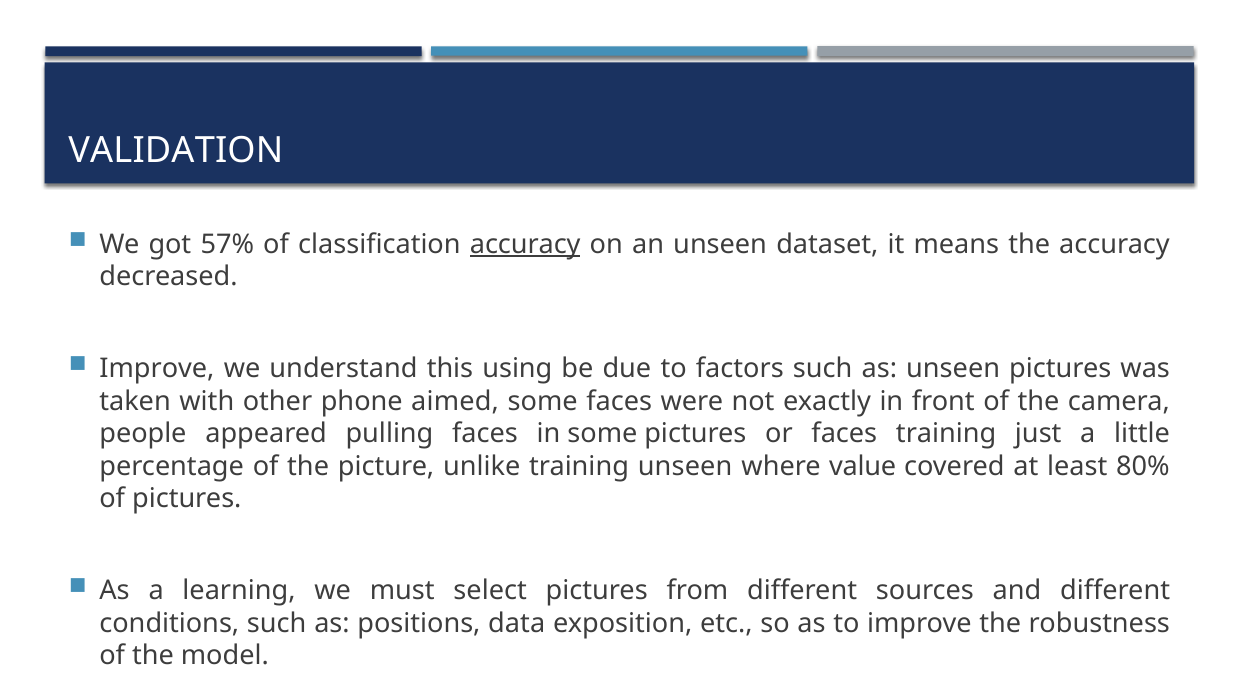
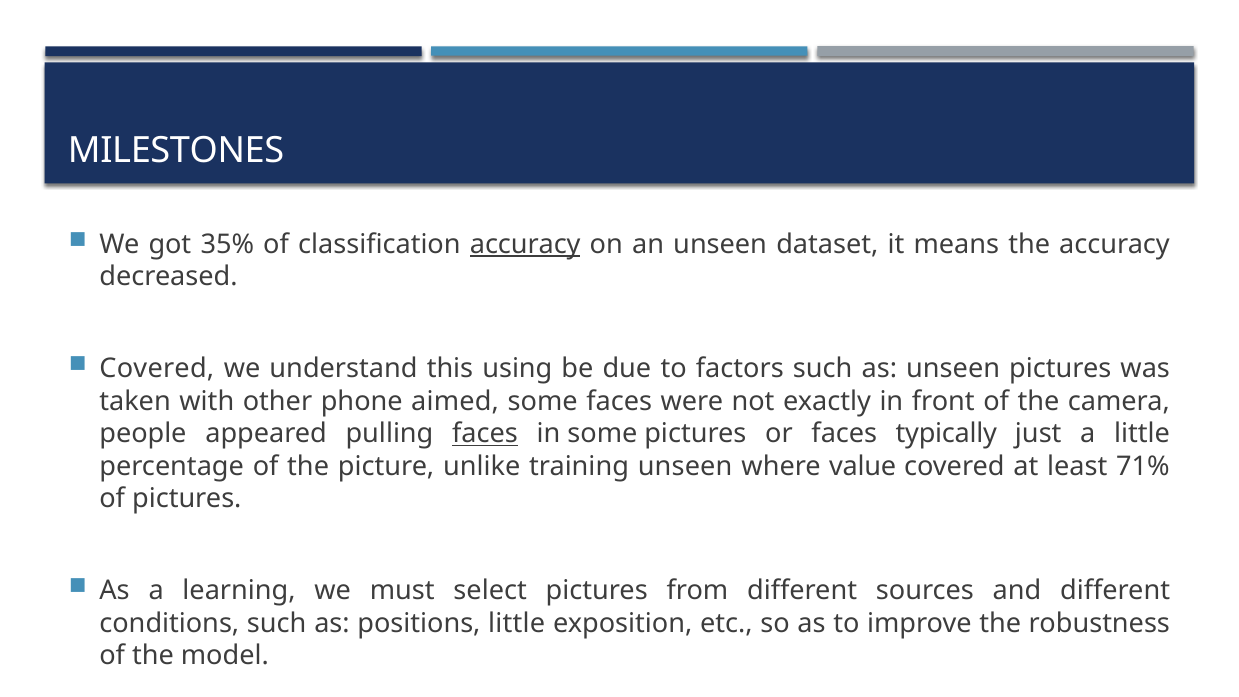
VALIDATION: VALIDATION -> MILESTONES (176, 151)
57%: 57% -> 35% (227, 244)
Improve: Improve -> Covered (157, 369)
faces underline: none -> present (485, 434)
faces training: training -> typically (946, 434)
80%: 80% -> 71% (1143, 466)
positions data: data -> little (517, 623)
